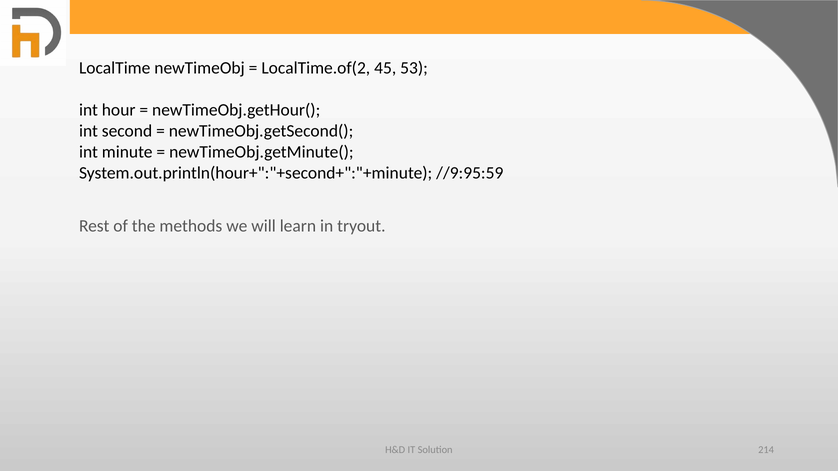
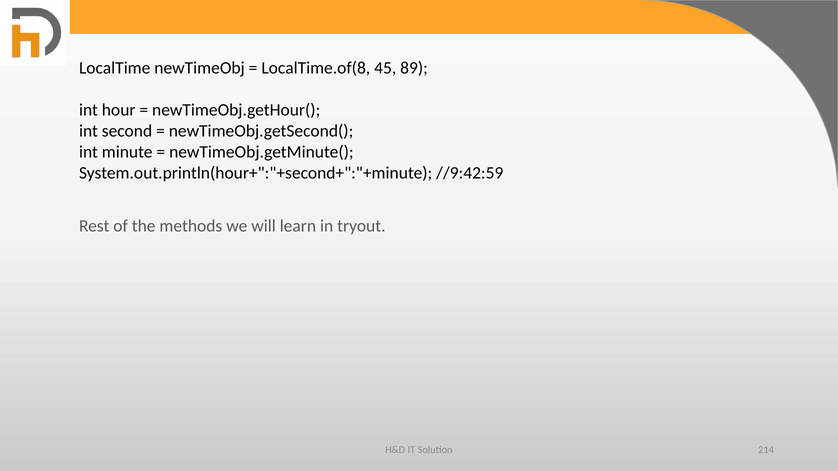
LocalTime.of(2: LocalTime.of(2 -> LocalTime.of(8 (316, 68)
53: 53 -> 89 (414, 68)
//9:95:59: //9:95:59 -> //9:42:59 (470, 173)
